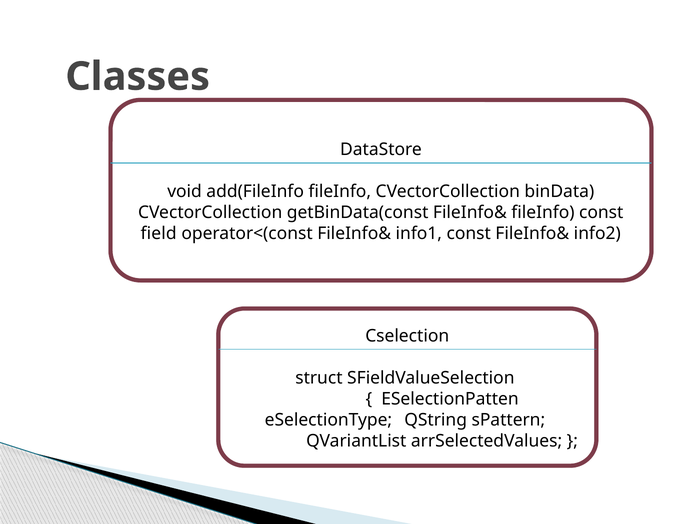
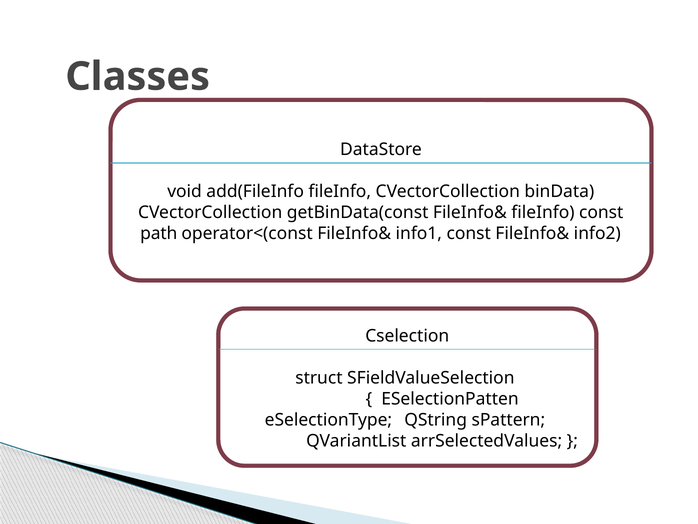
field: field -> path (159, 233)
